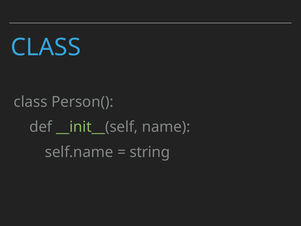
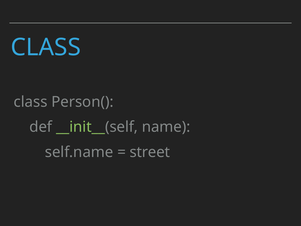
string: string -> street (150, 152)
